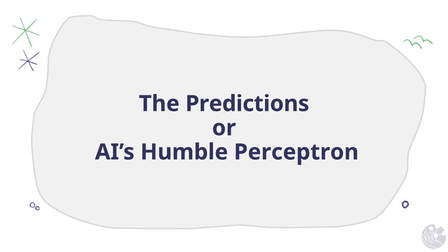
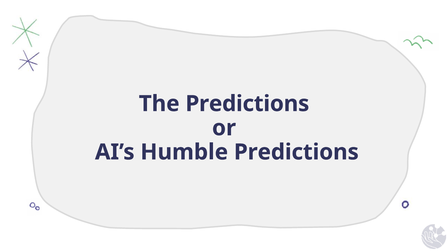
Humble Perceptron: Perceptron -> Predictions (296, 152)
